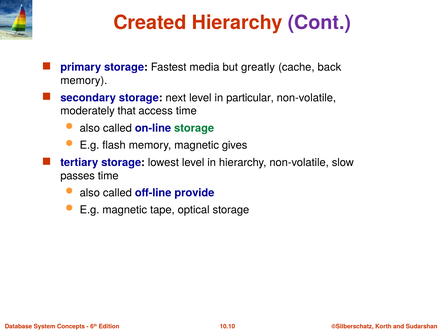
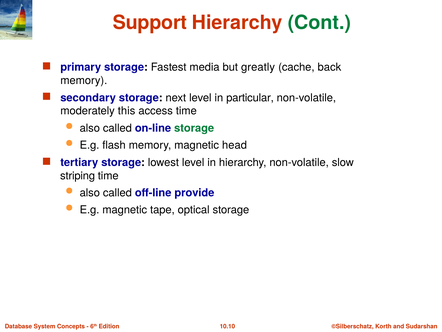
Created: Created -> Support (150, 22)
Cont colour: purple -> green (319, 22)
that: that -> this (127, 111)
gives: gives -> head (235, 145)
passes: passes -> striping (78, 175)
